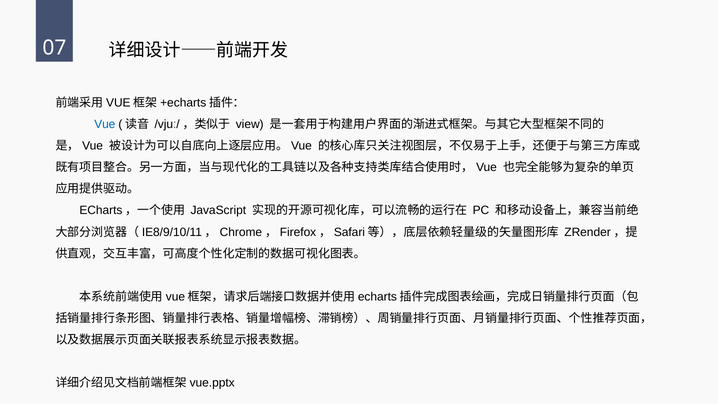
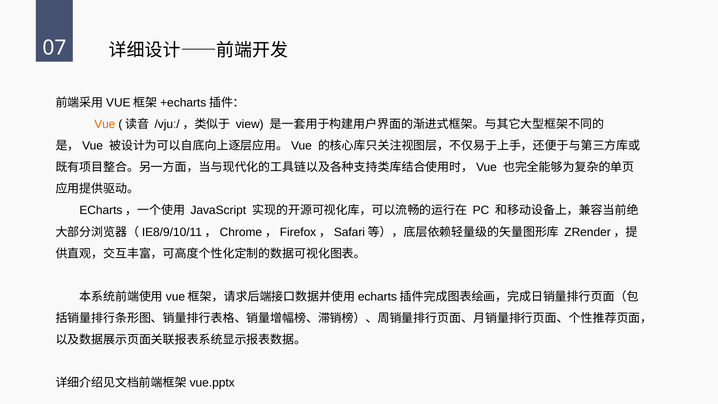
Vue colour: blue -> orange (105, 124)
